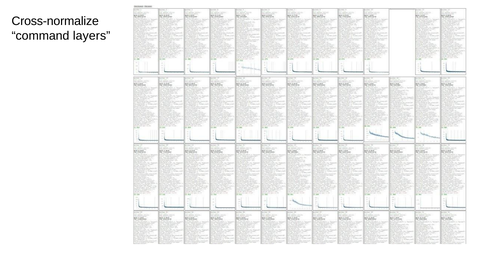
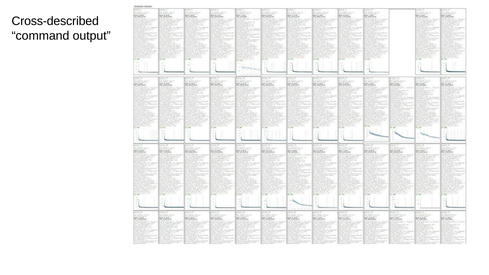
Cross-normalize: Cross-normalize -> Cross-described (55, 21)
layers: layers -> output (92, 36)
